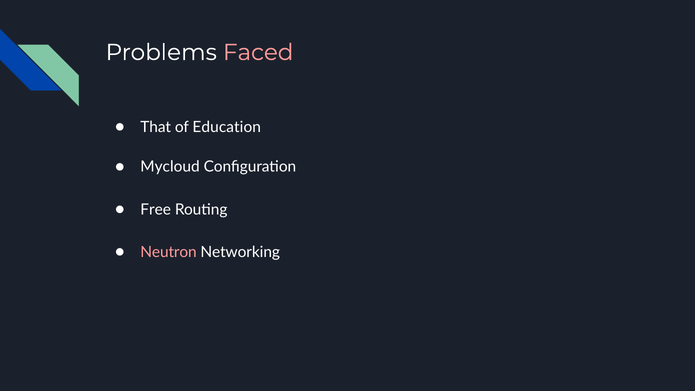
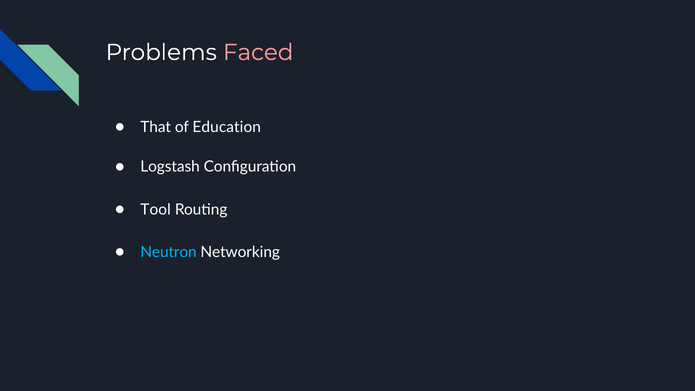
Mycloud: Mycloud -> Logstash (170, 167)
Free: Free -> Tool (156, 209)
Neutron colour: pink -> light blue (169, 252)
